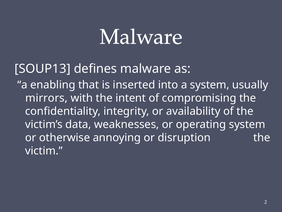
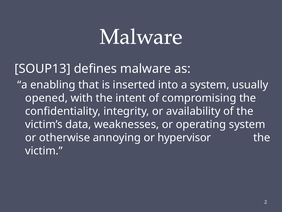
mirrors: mirrors -> opened (46, 98)
disruption: disruption -> hypervisor (184, 137)
